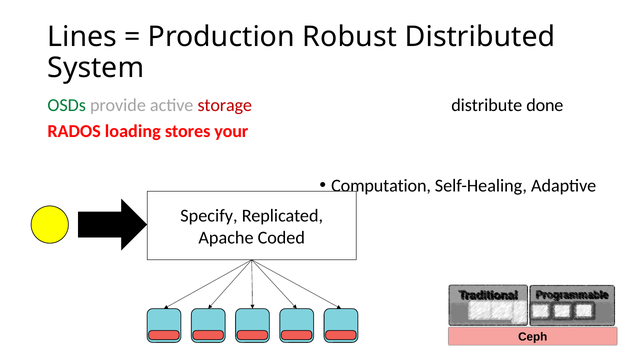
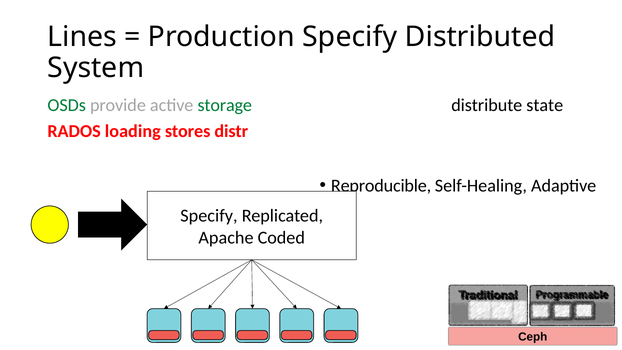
Production Robust: Robust -> Specify (350, 37)
storage colour: red -> green (225, 105)
done: done -> state (545, 105)
your: your -> distr (231, 131)
Computation: Computation -> Reproducible (381, 186)
